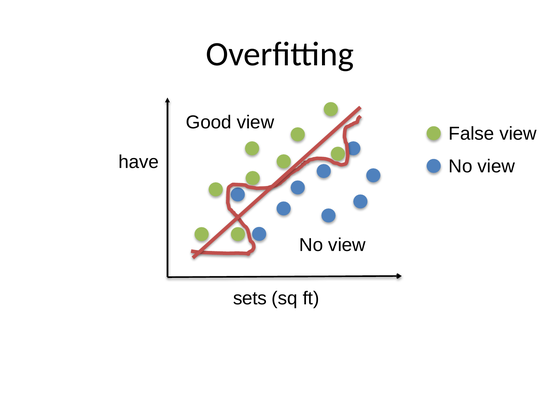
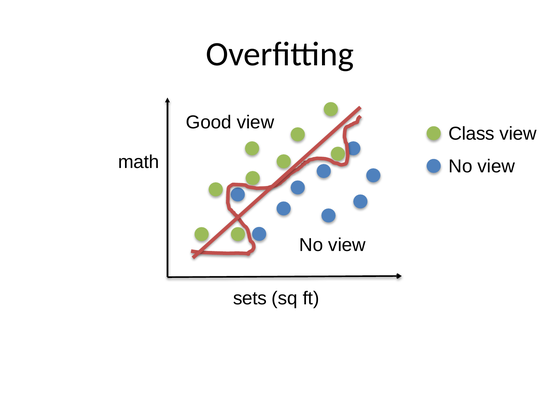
False: False -> Class (472, 134)
have: have -> math (139, 162)
